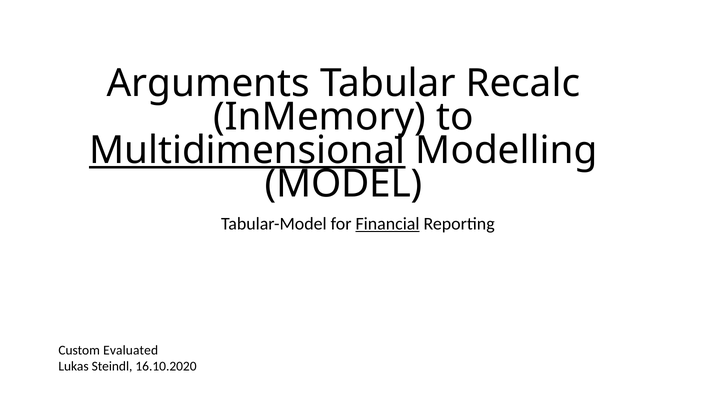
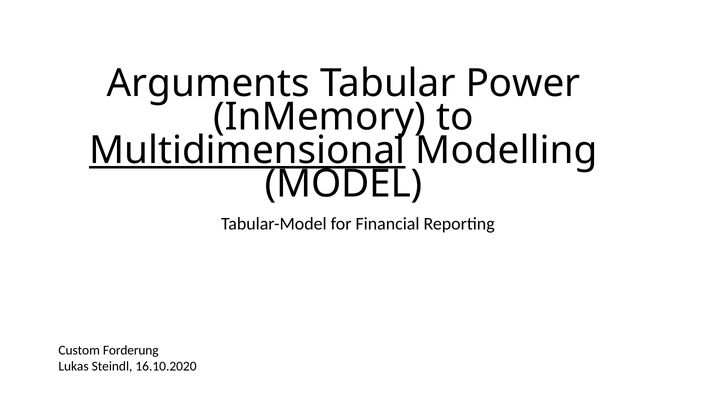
Recalc: Recalc -> Power (523, 83)
Financial underline: present -> none (388, 224)
Evaluated: Evaluated -> Forderung (131, 350)
